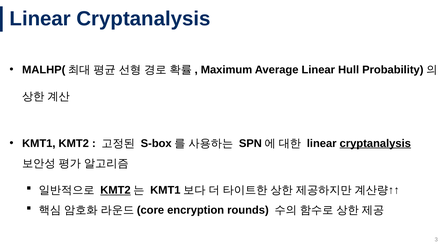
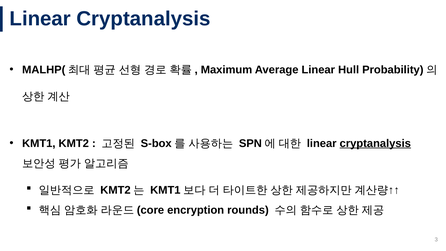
KMT2 underline: present -> none (115, 190)
